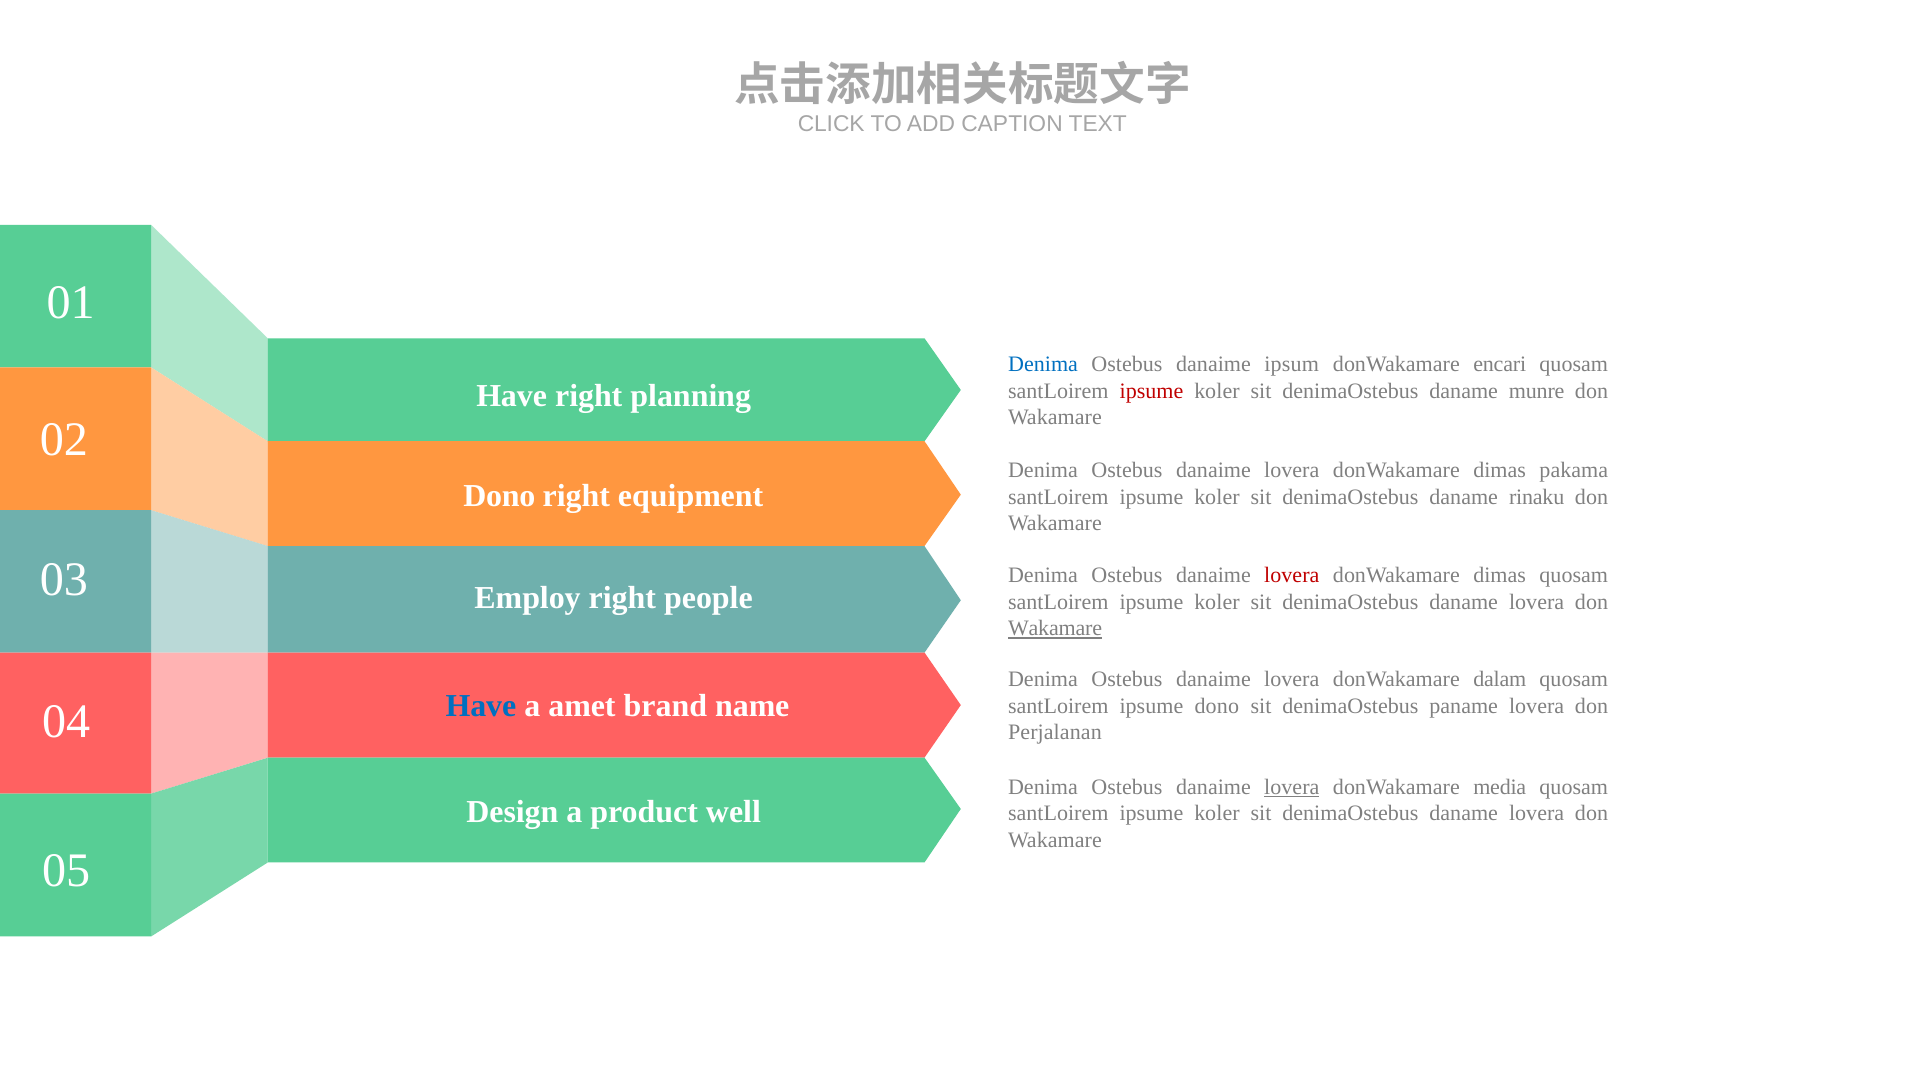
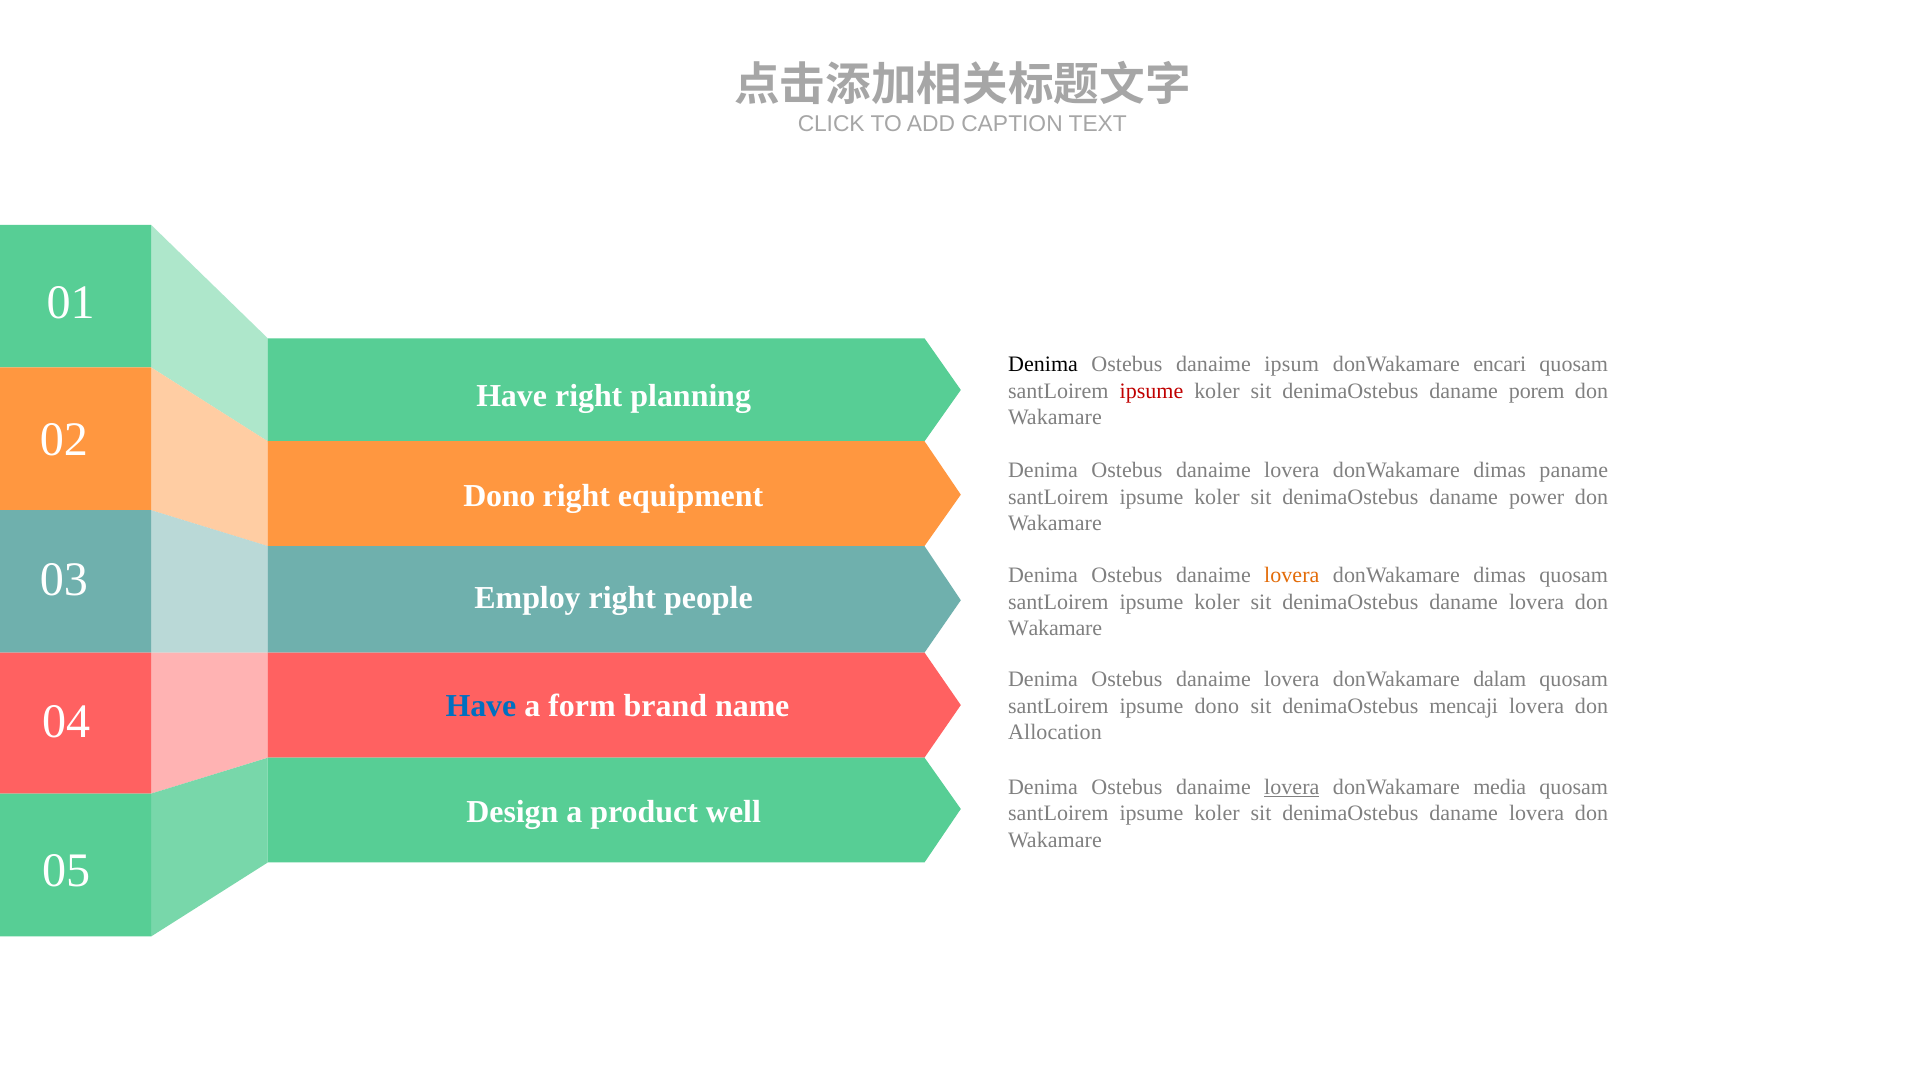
Denima colour: blue -> black (1043, 364)
munre: munre -> porem (1537, 391)
pakama: pakama -> paname (1574, 470)
rinaku: rinaku -> power (1537, 497)
lovera colour: red -> orange (1292, 576)
Wakamare underline: present -> none (1055, 628)
paname: paname -> mencaji (1464, 706)
amet: amet -> form (582, 706)
Perjalanan: Perjalanan -> Allocation (1055, 732)
